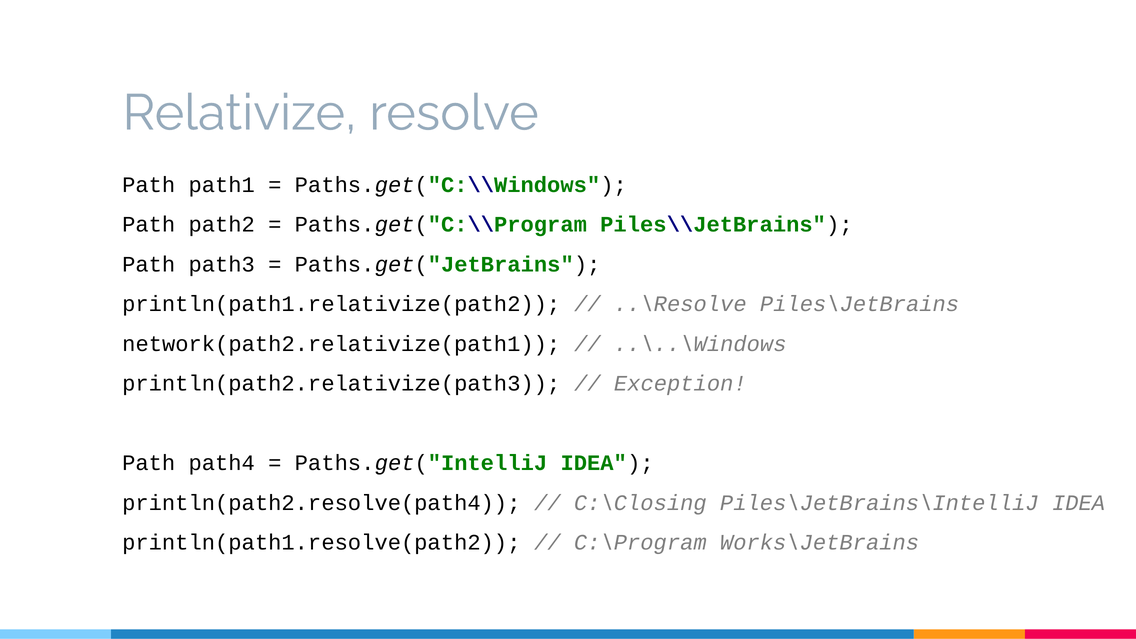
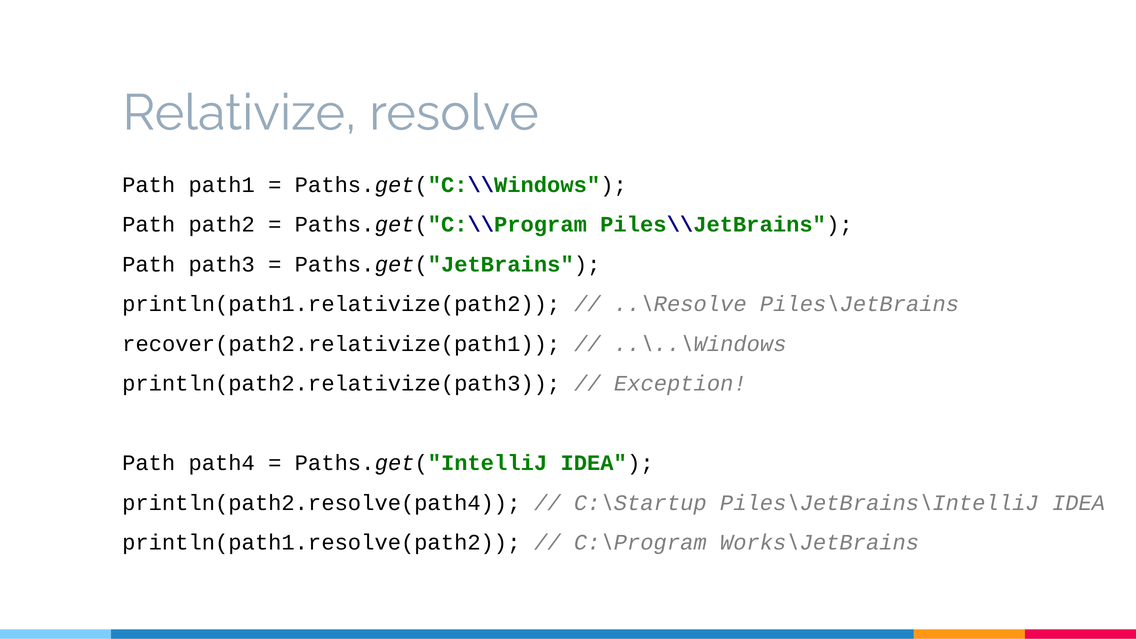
network(path2.relativize(path1: network(path2.relativize(path1 -> recover(path2.relativize(path1 (341, 344)
C:\Closing: C:\Closing -> C:\Startup (640, 503)
